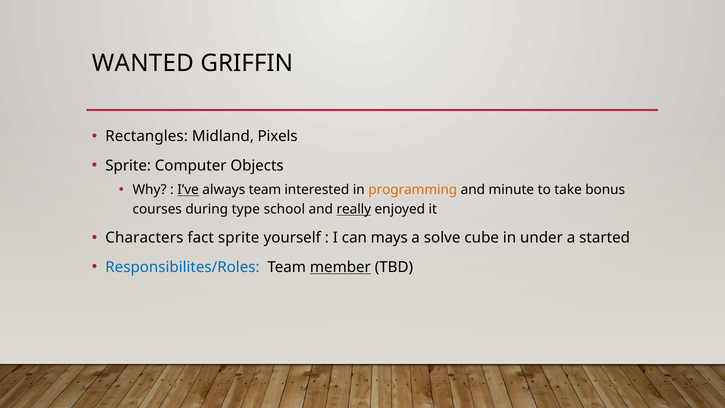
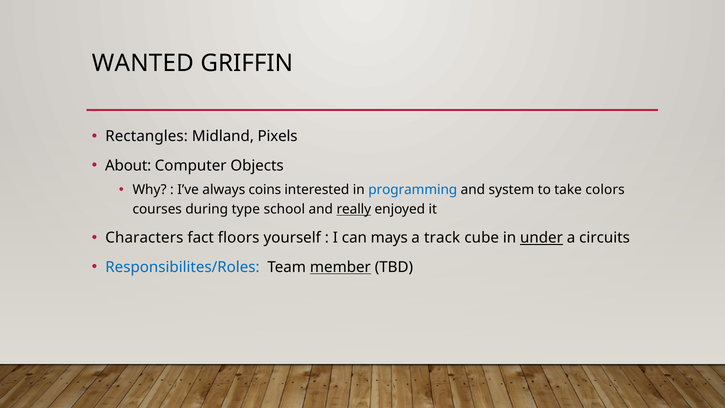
Sprite: Sprite -> About (128, 166)
I’ve underline: present -> none (188, 190)
always team: team -> coins (265, 190)
programming colour: orange -> blue (413, 190)
minute: minute -> system (511, 190)
bonus: bonus -> colors (605, 190)
fact sprite: sprite -> floors (239, 238)
solve: solve -> track (442, 238)
under underline: none -> present (541, 238)
started: started -> circuits (605, 238)
